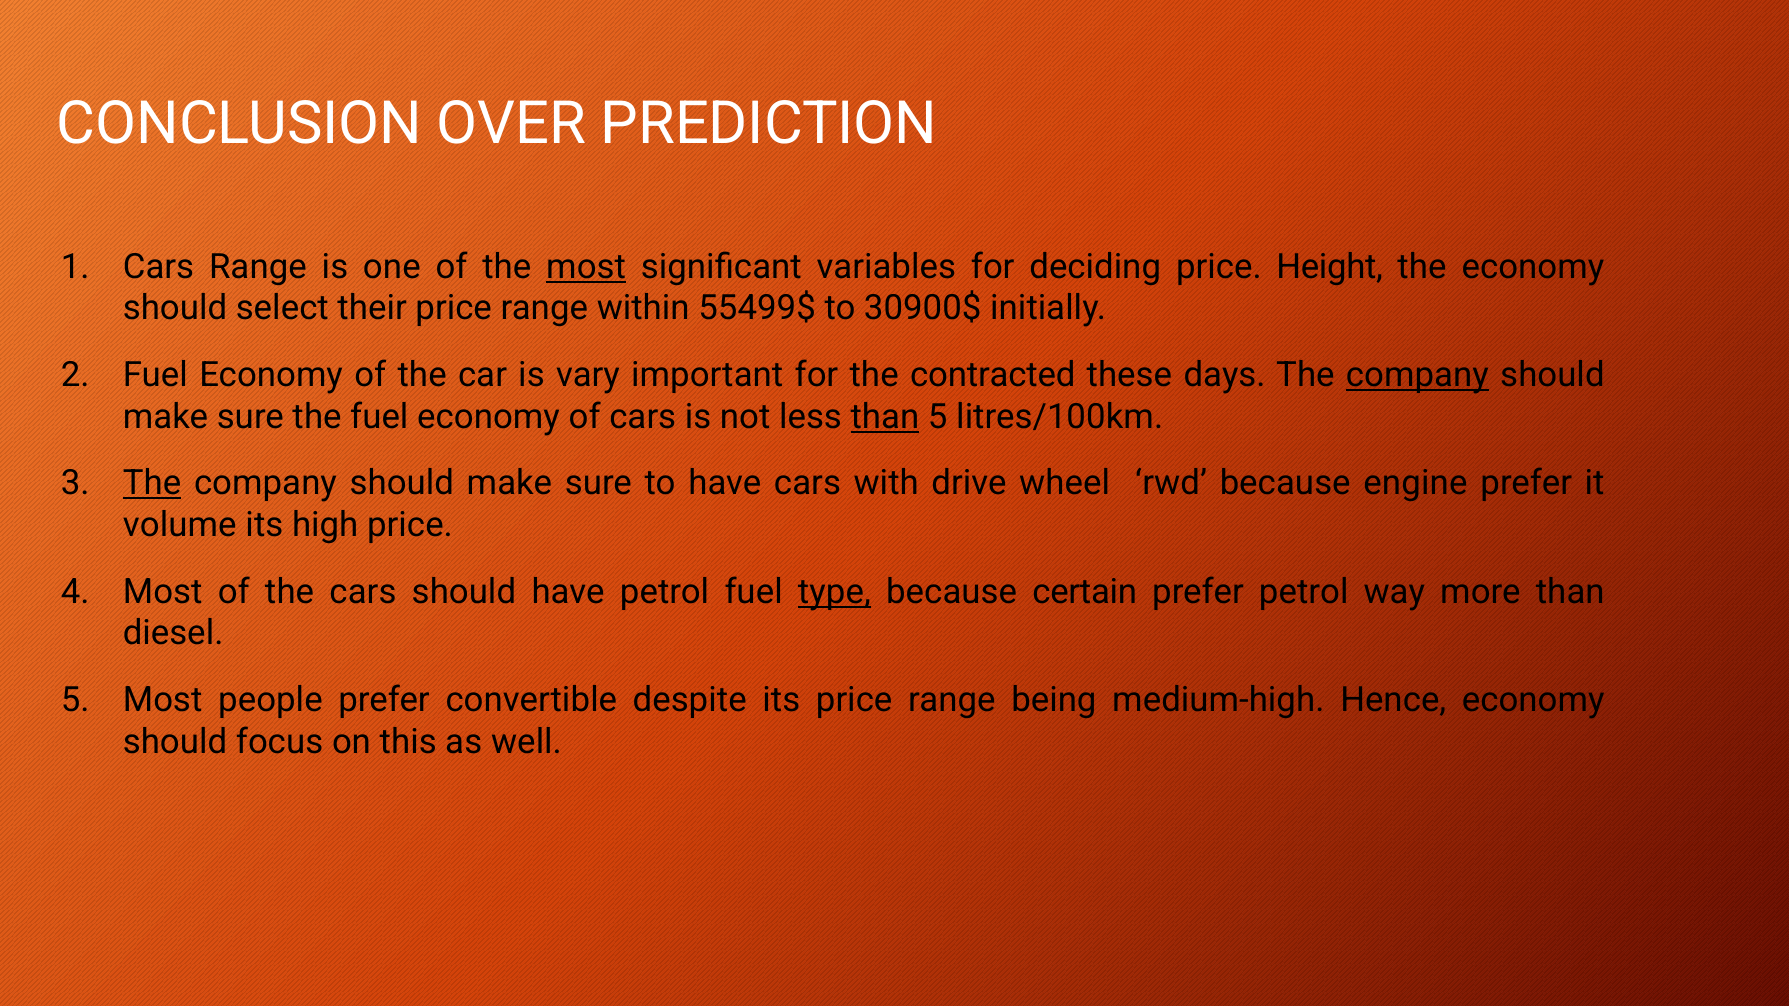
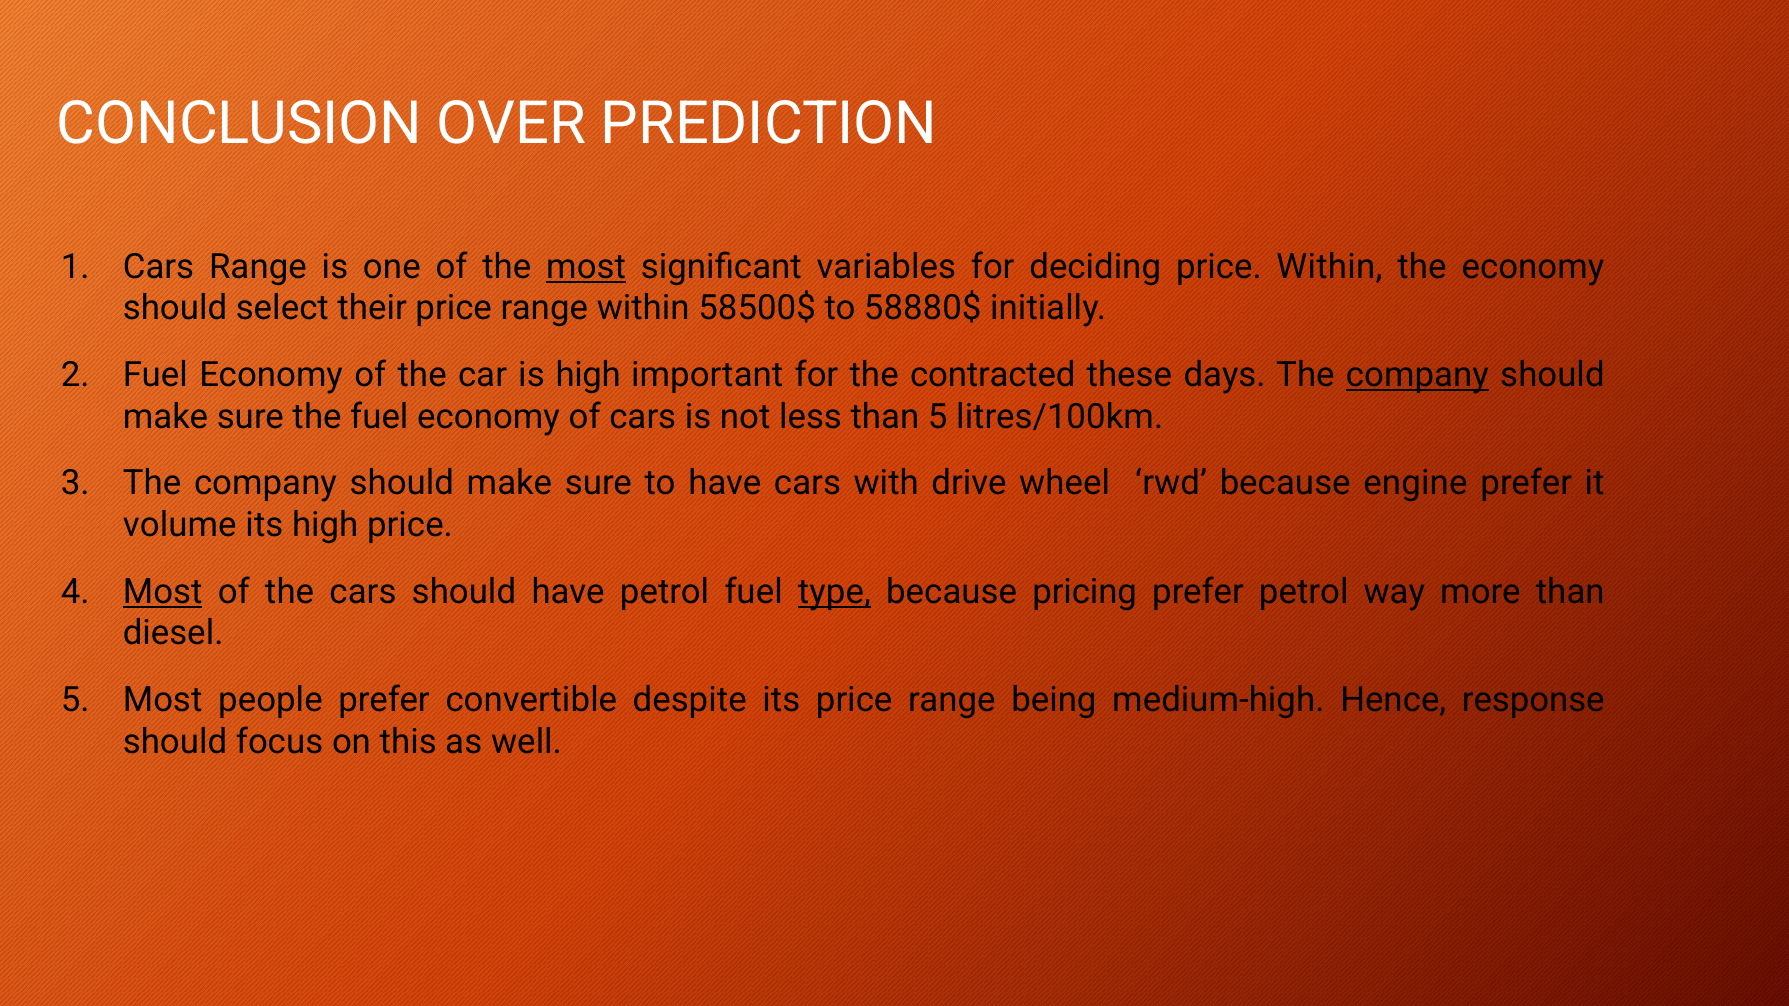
price Height: Height -> Within (1329, 267)
55499$: 55499$ -> 58500$ (757, 308)
30900$: 30900$ -> 58880$ (923, 308)
is vary: vary -> high (588, 375)
than underline: present -> none (885, 417)
The underline: present -> none (152, 484)
Most underline: none -> present (163, 592)
certain: certain -> pricing (1085, 592)
Hence economy: economy -> response (1533, 700)
